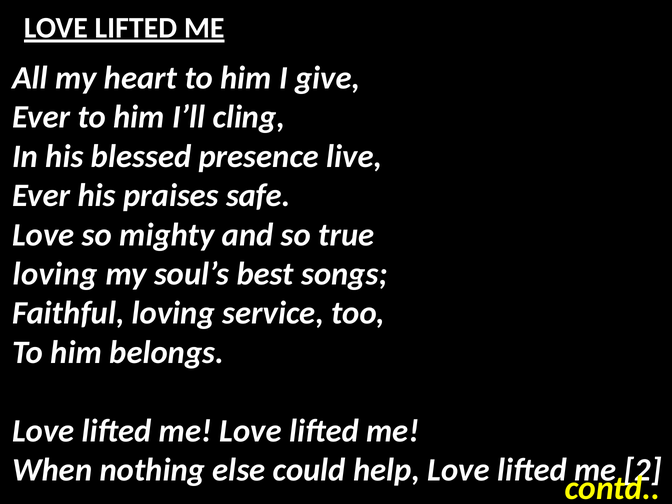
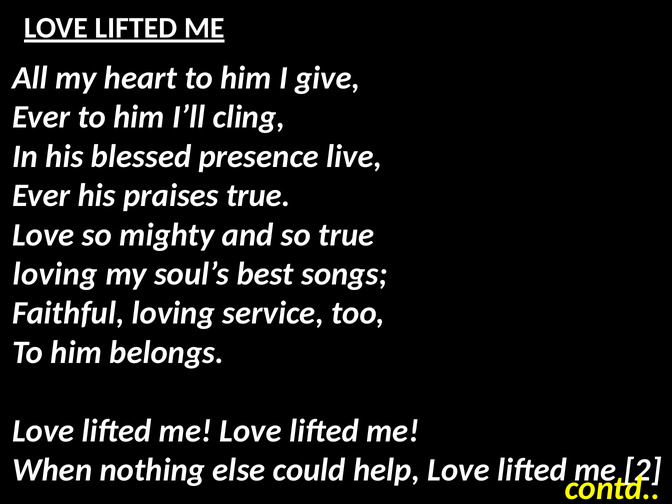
praises safe: safe -> true (258, 196)
